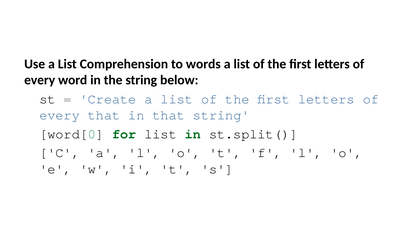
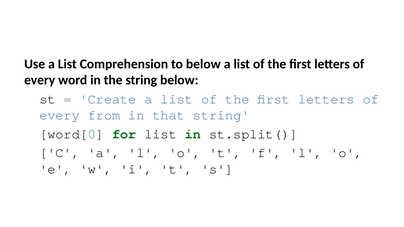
to words: words -> below (203, 64)
every that: that -> from (104, 115)
